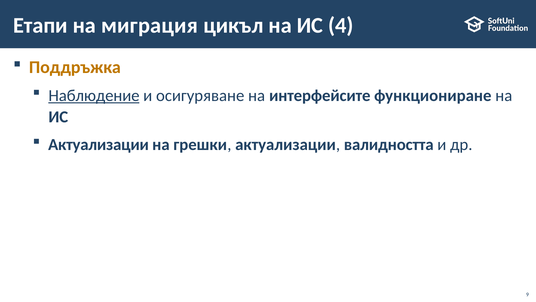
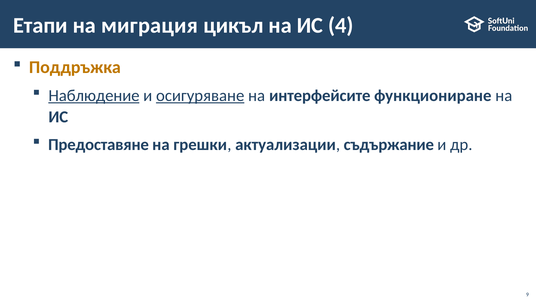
осигуряване underline: none -> present (200, 96)
Актуализации: Актуализации -> Предоставяне (99, 145)
валидността: валидността -> съдържание (389, 145)
